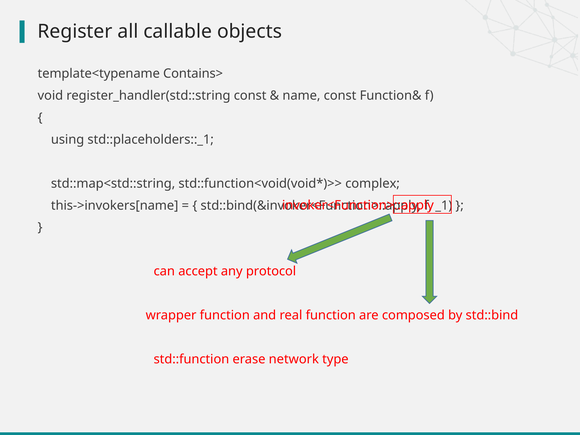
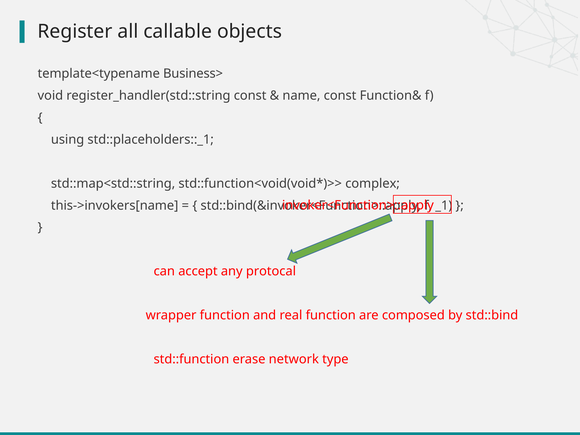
Contains>: Contains> -> Business> (193, 74)
protocol: protocol -> protocal (271, 271)
